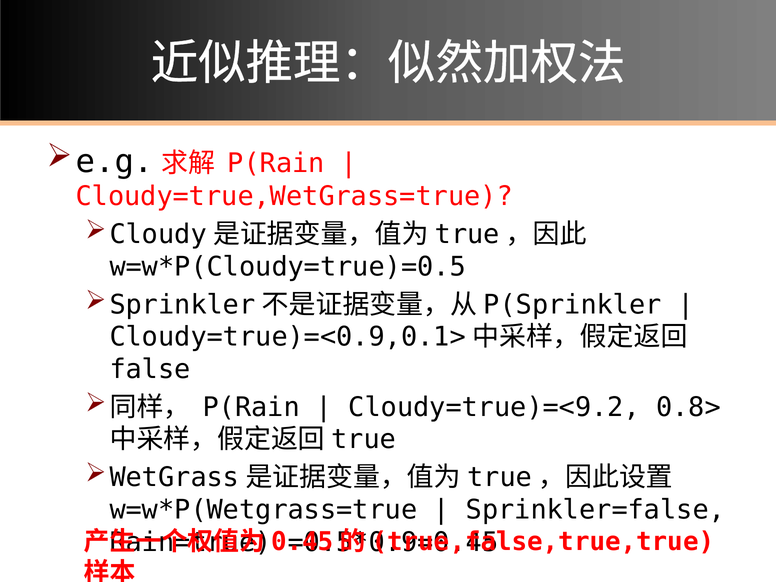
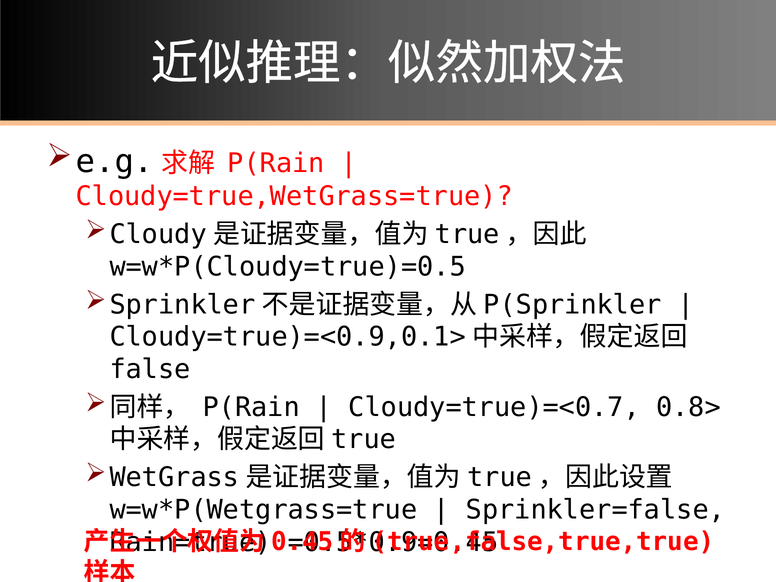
Cloudy=true)=<9.2: Cloudy=true)=<9.2 -> Cloudy=true)=<0.7 (494, 407)
